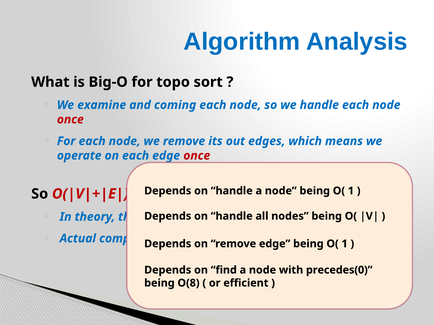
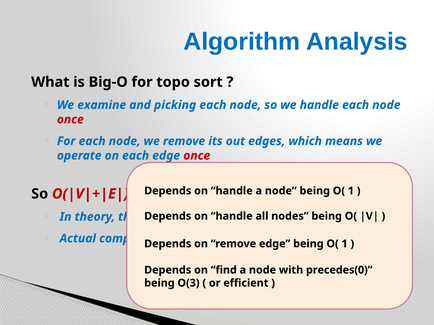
coming: coming -> picking (175, 105)
O(8: O(8 -> O(3 (189, 283)
